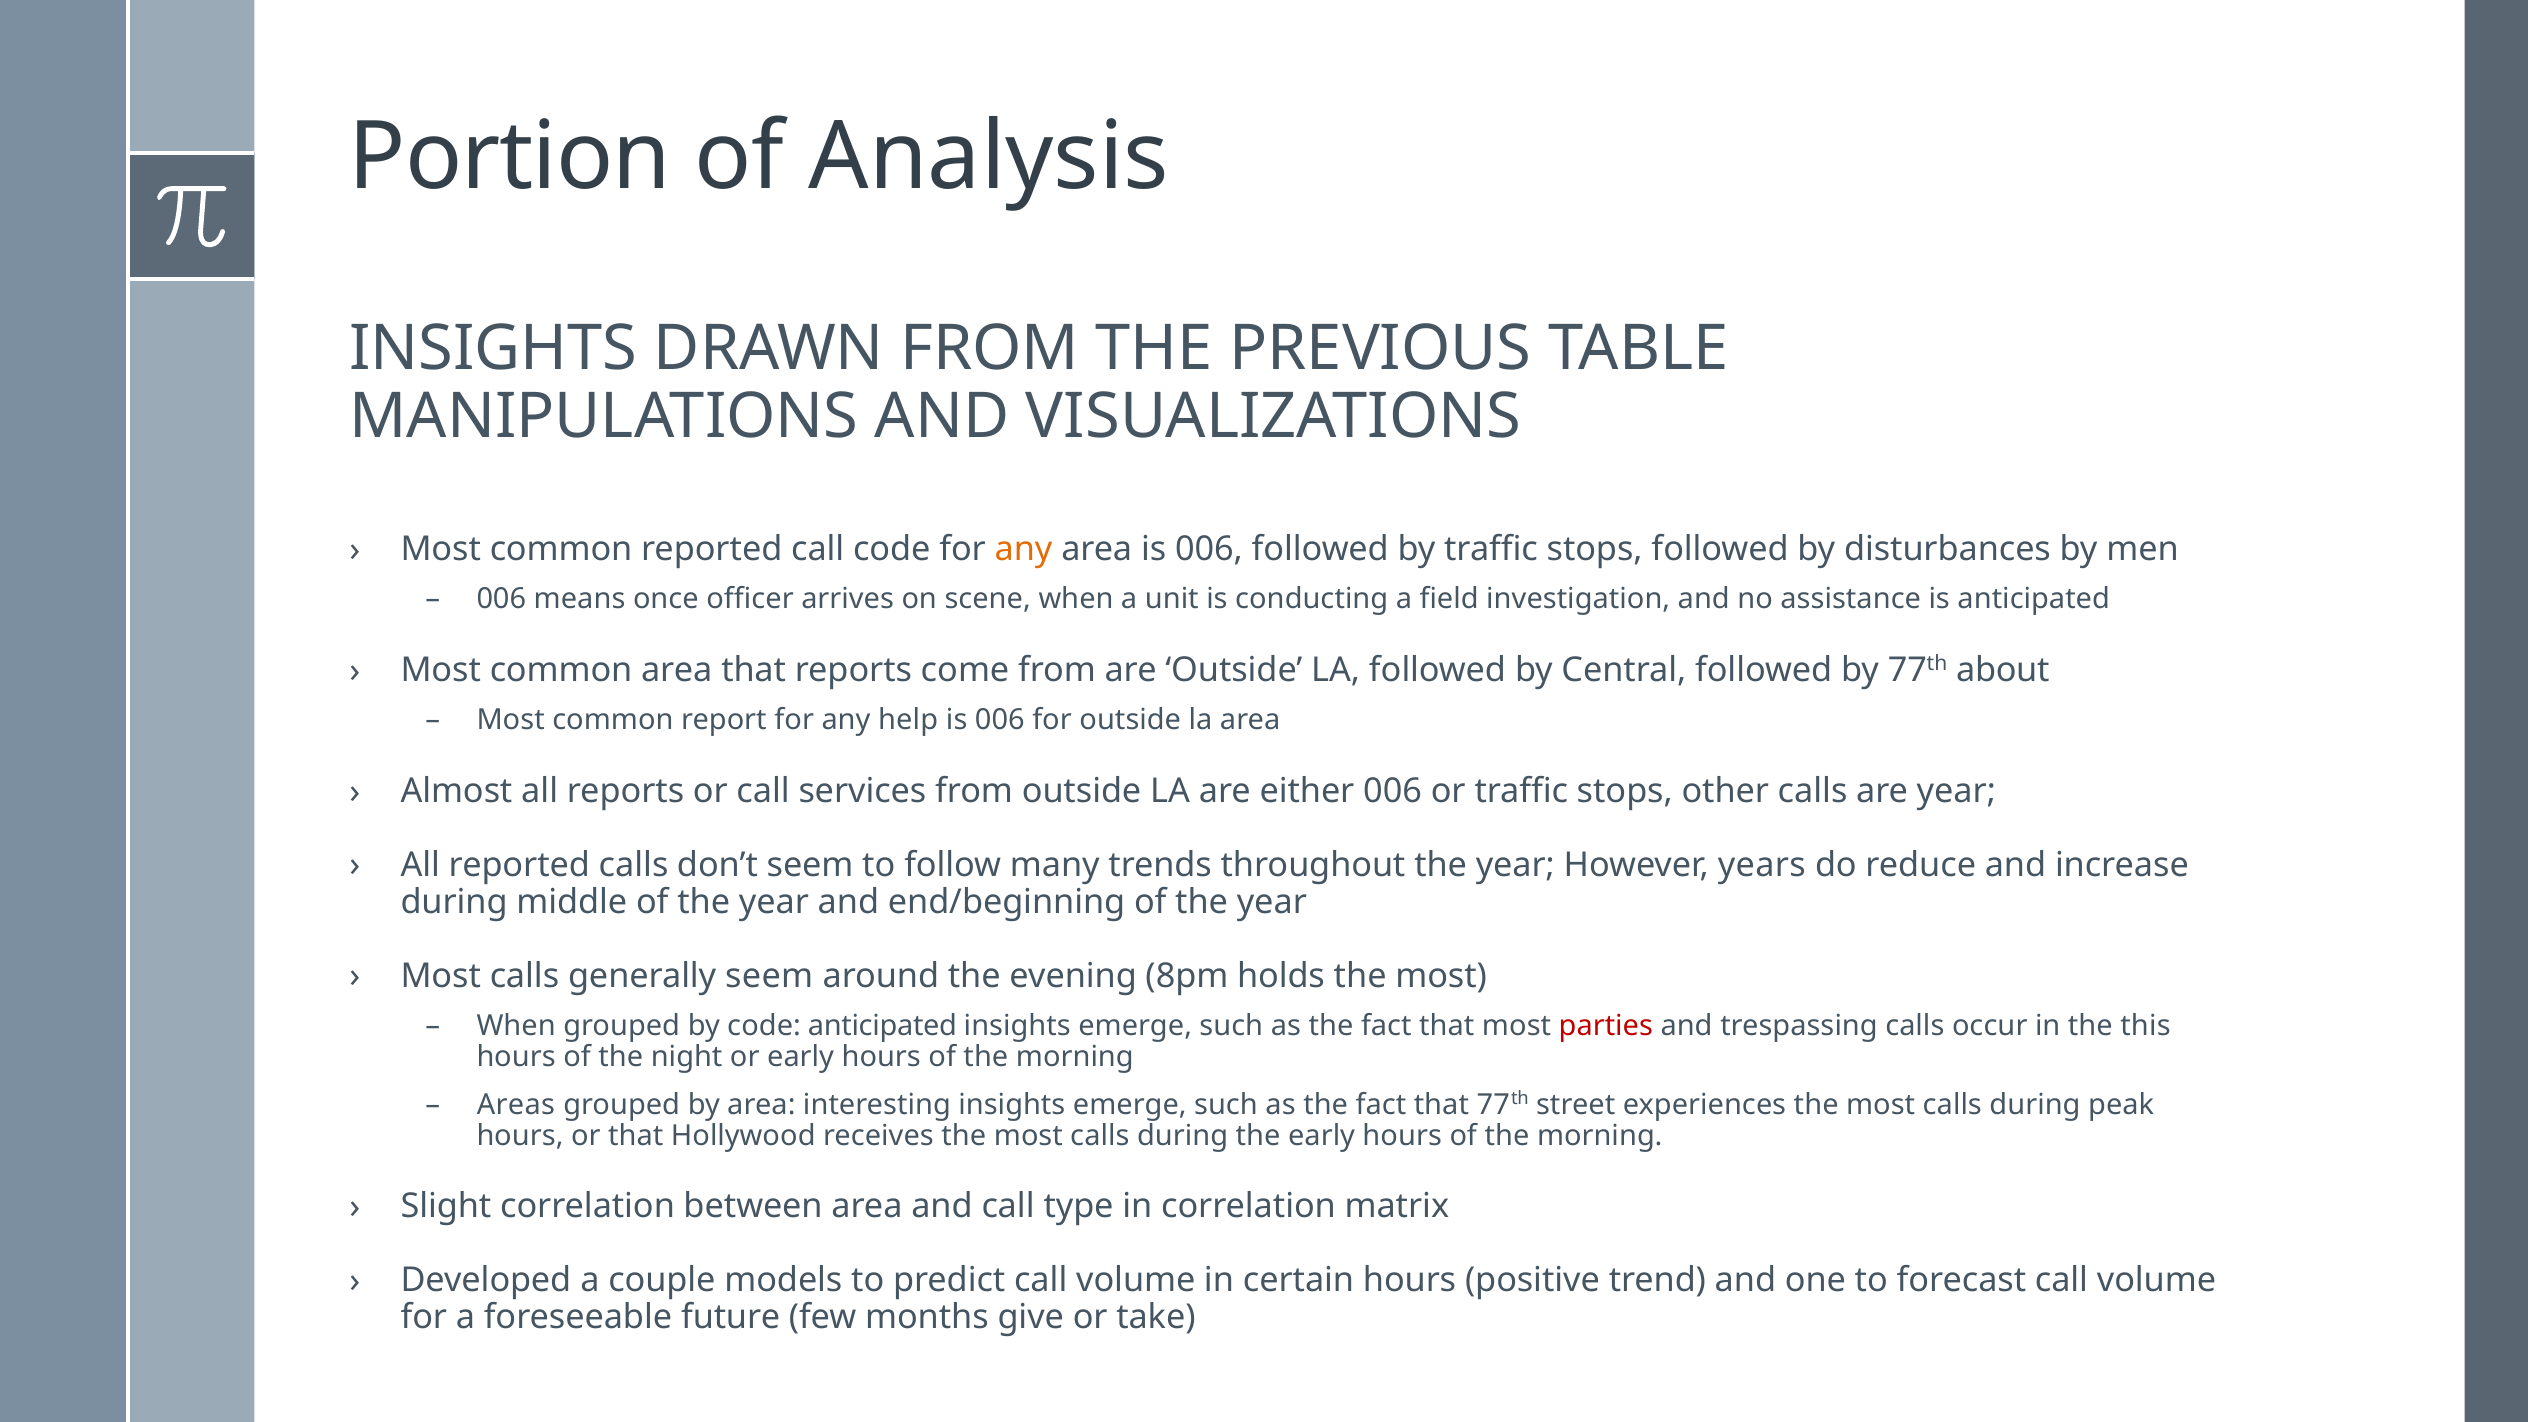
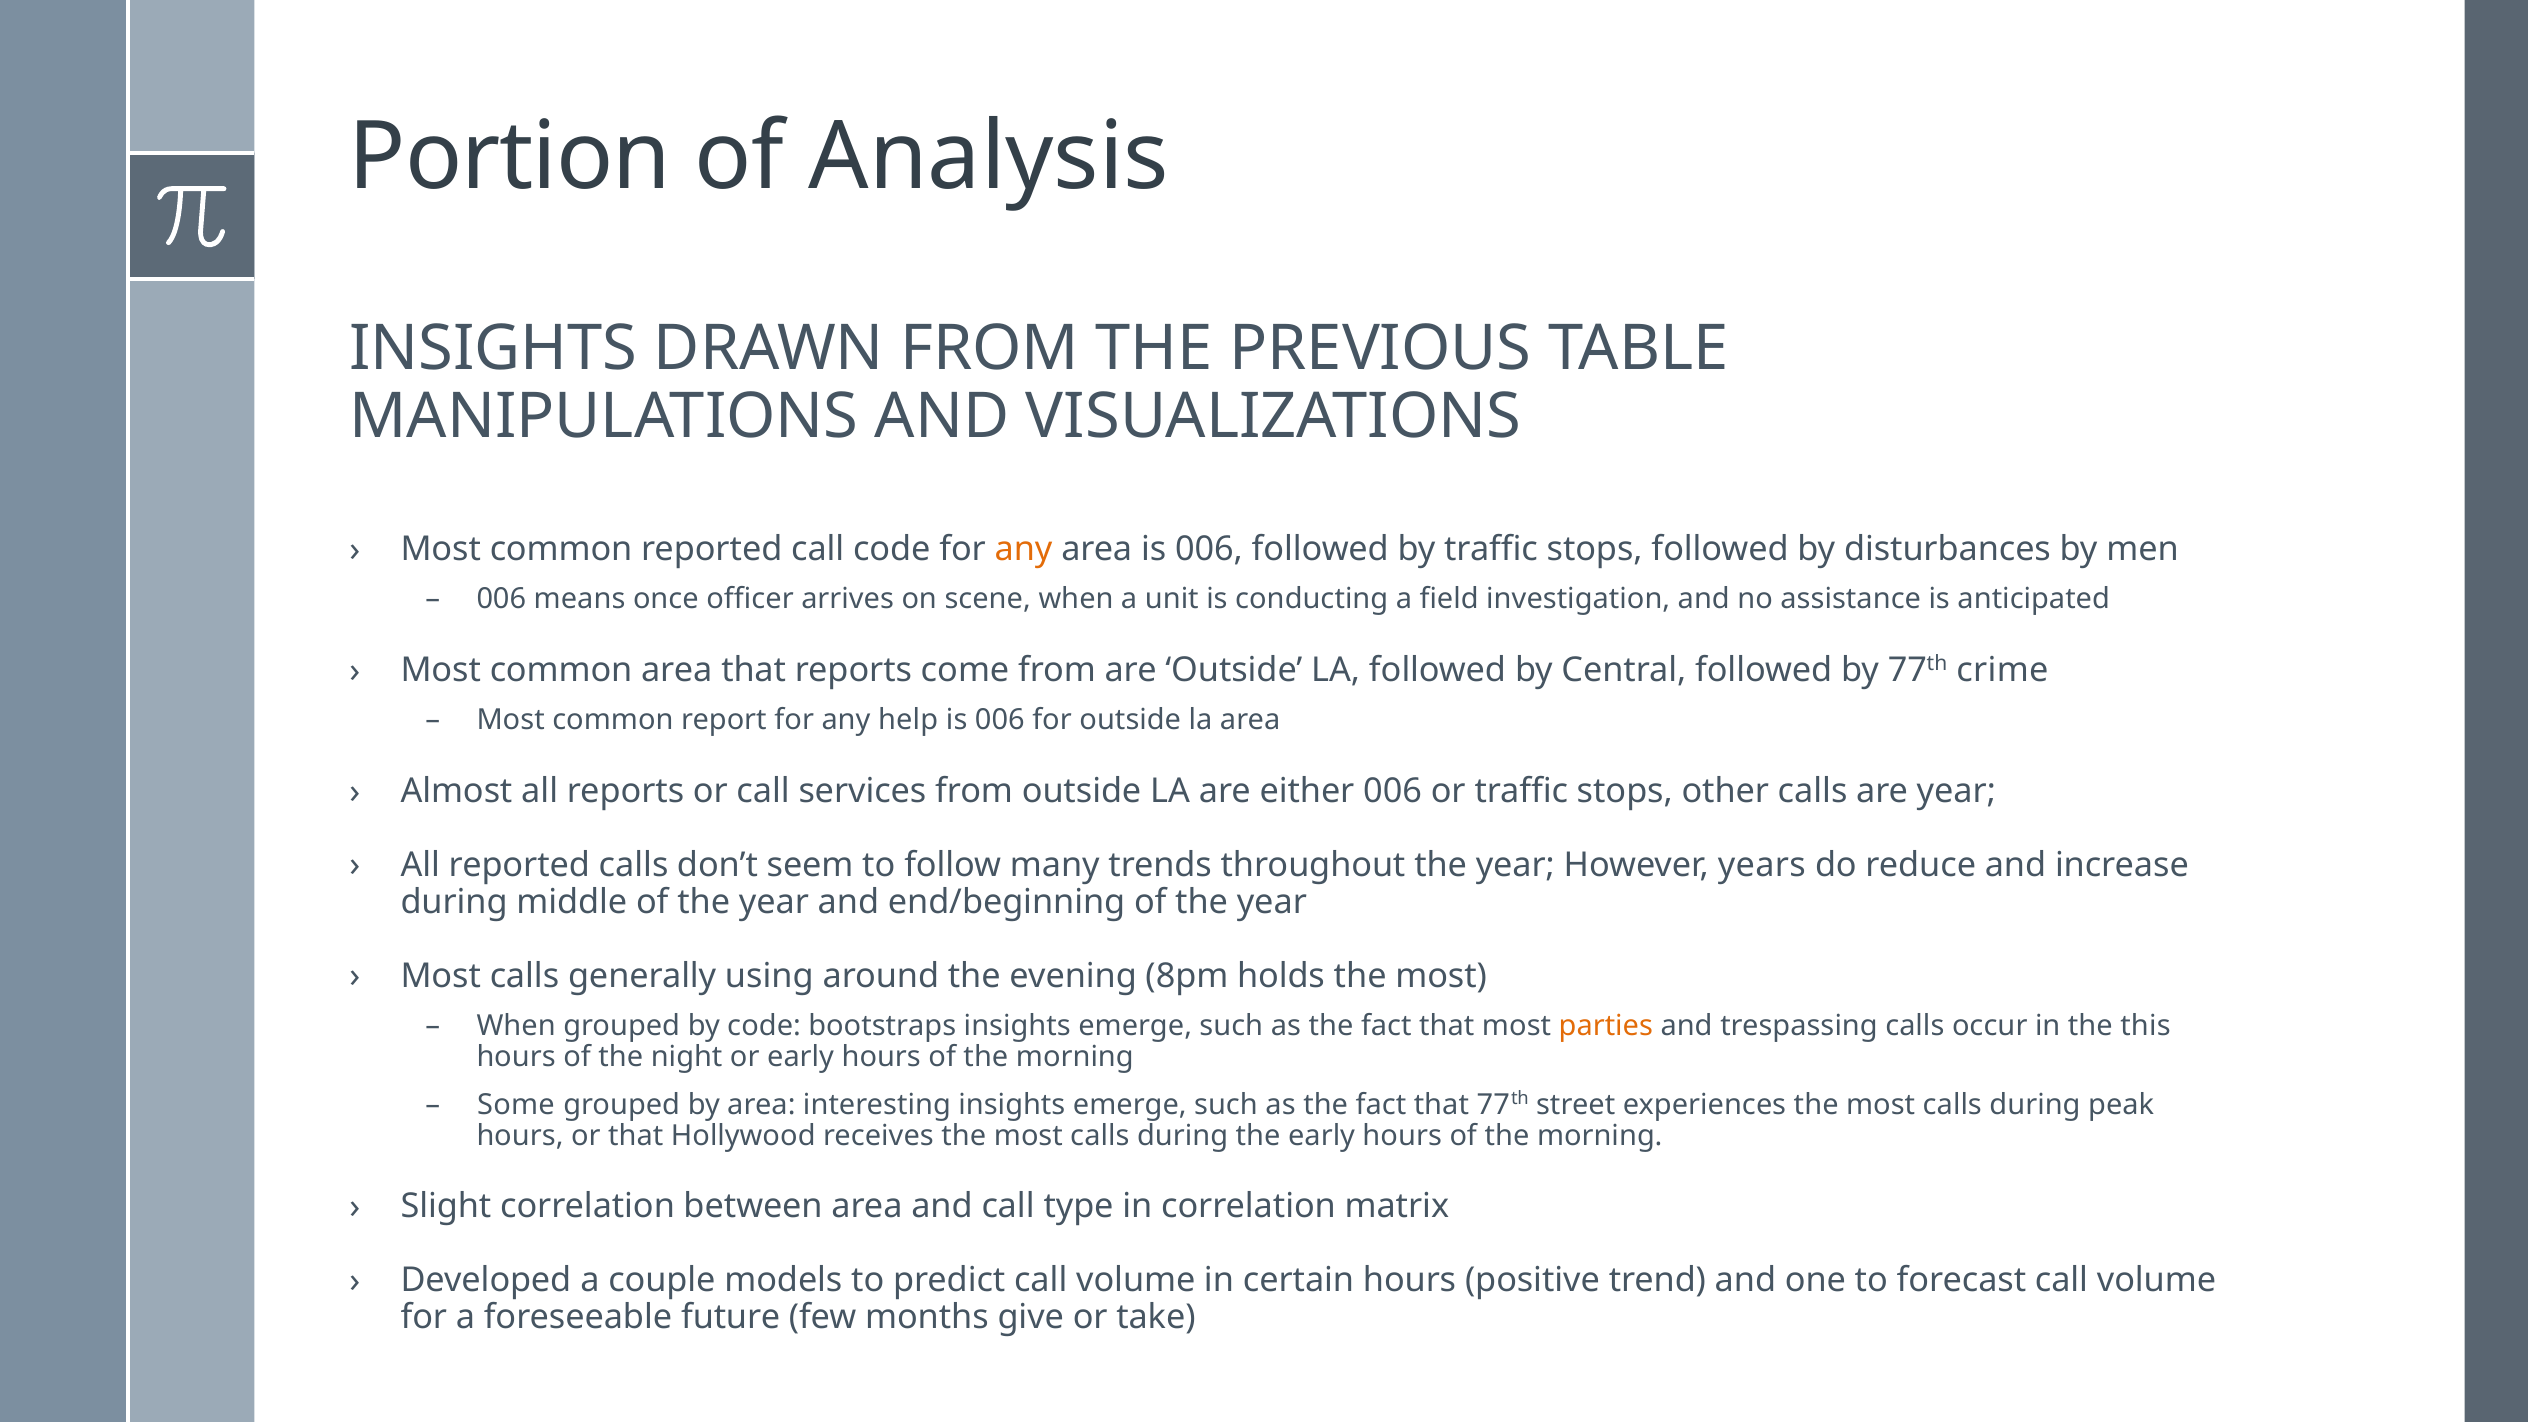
about: about -> crime (2002, 670)
generally seem: seem -> using (769, 976)
code anticipated: anticipated -> bootstraps (882, 1026)
parties colour: red -> orange (1606, 1026)
Areas: Areas -> Some (516, 1105)
